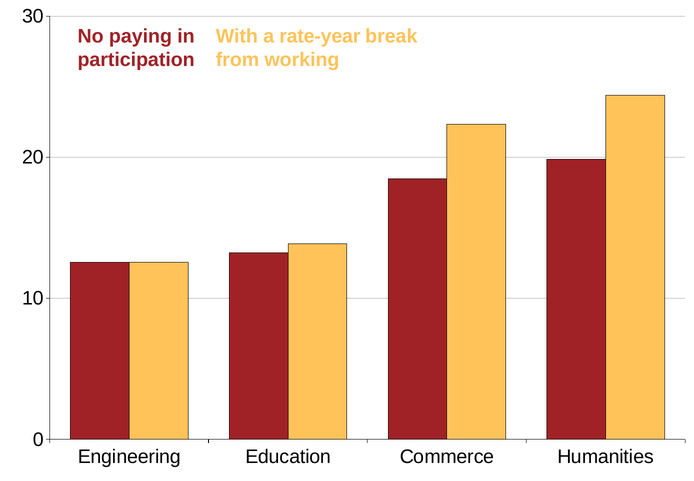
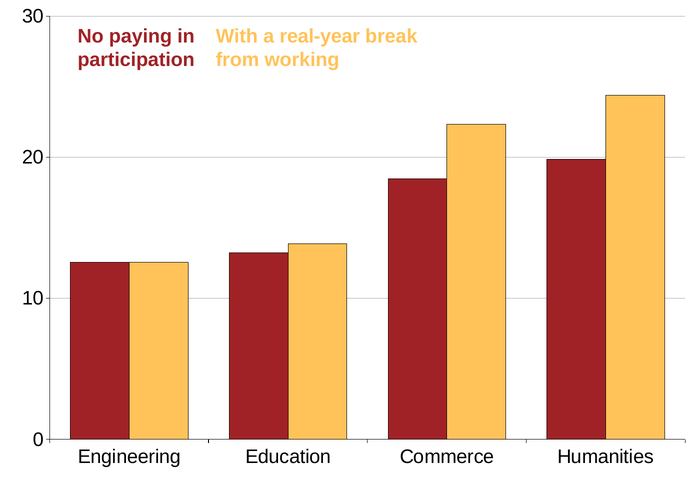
rate-year: rate-year -> real-year (320, 36)
